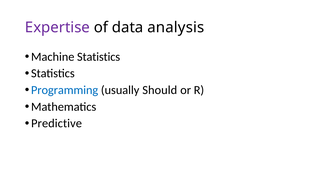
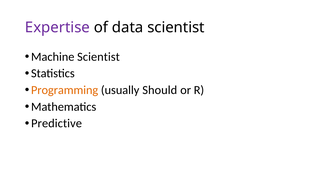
data analysis: analysis -> scientist (176, 27)
Machine Statistics: Statistics -> Scientist (98, 57)
Programming colour: blue -> orange (65, 90)
